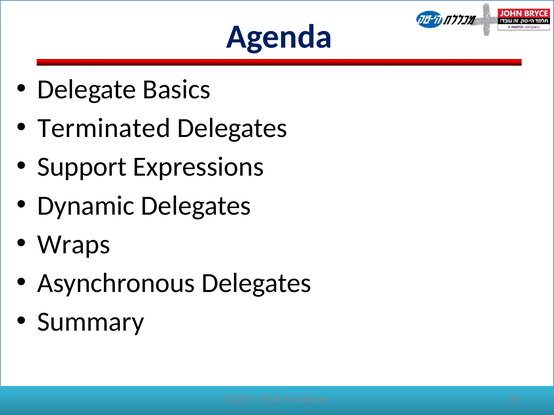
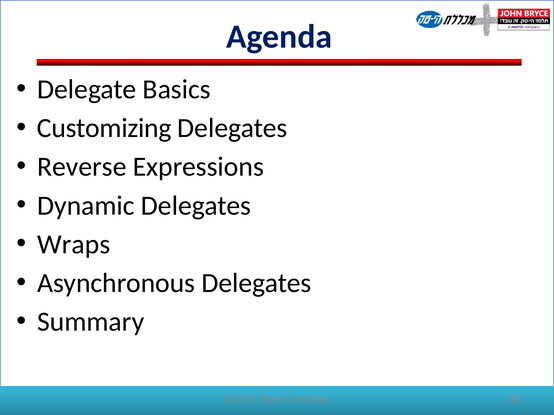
Terminated: Terminated -> Customizing (104, 128)
Support: Support -> Reverse (82, 167)
